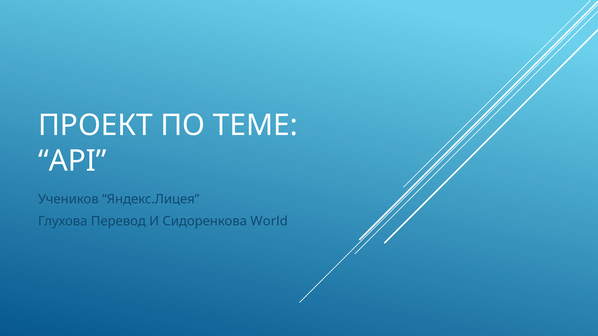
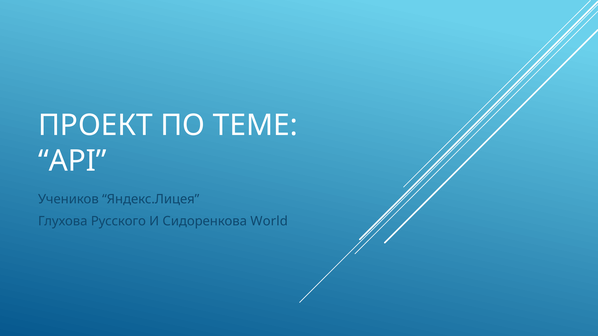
Перевод: Перевод -> Русского (118, 222)
